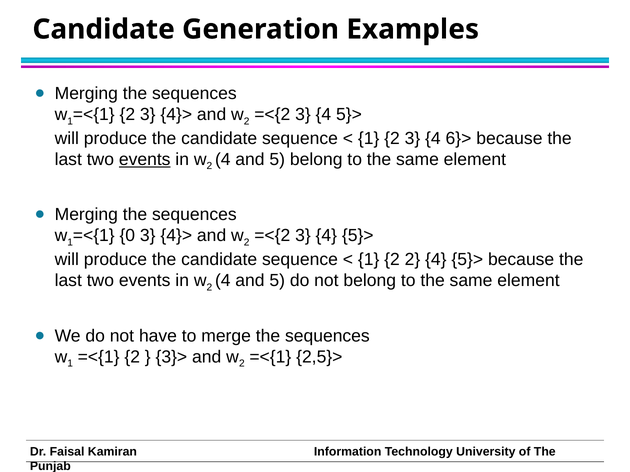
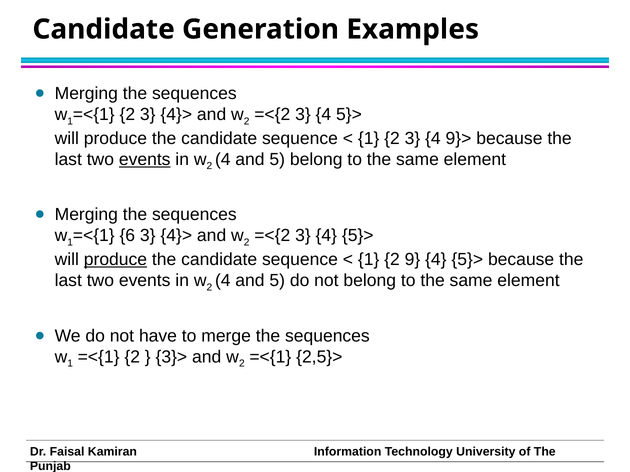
6}>: 6}> -> 9}> (458, 138)
0: 0 -> 6 (127, 236)
produce underline: none -> present (115, 260)
2 2: 2 -> 9 (412, 260)
